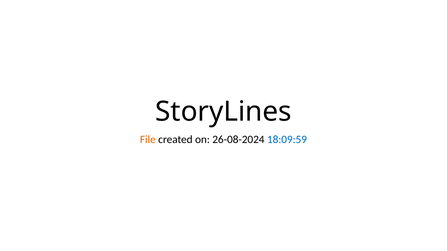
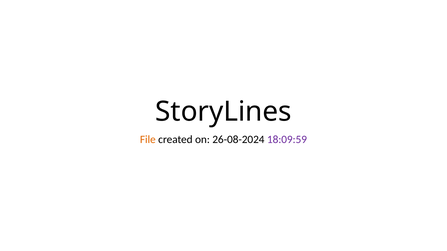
18:09:59 colour: blue -> purple (287, 140)
